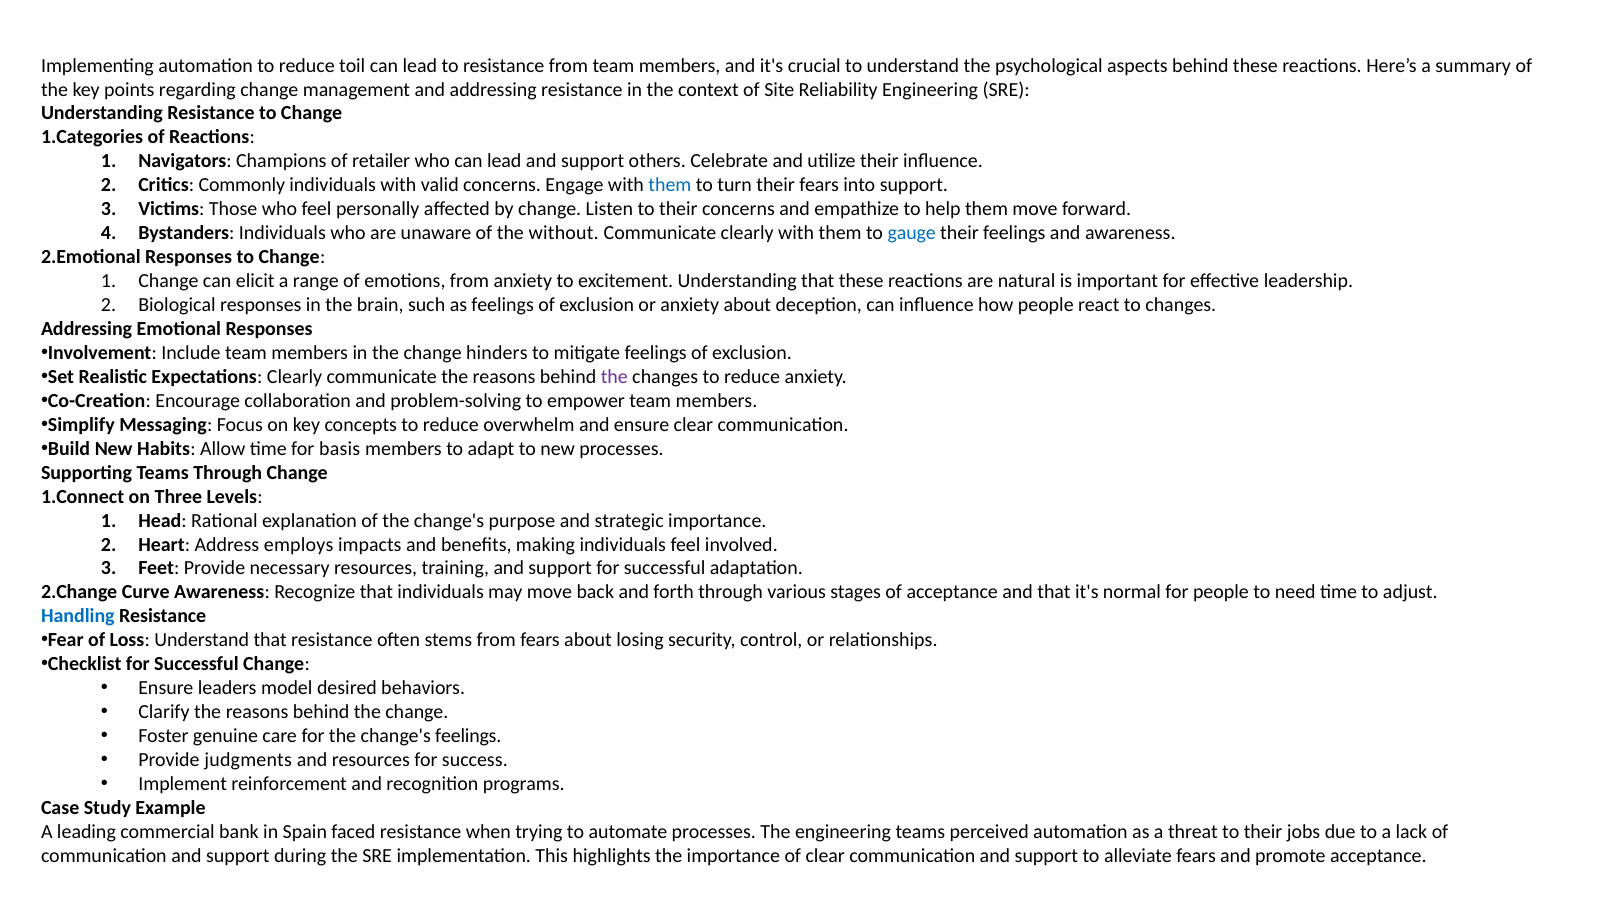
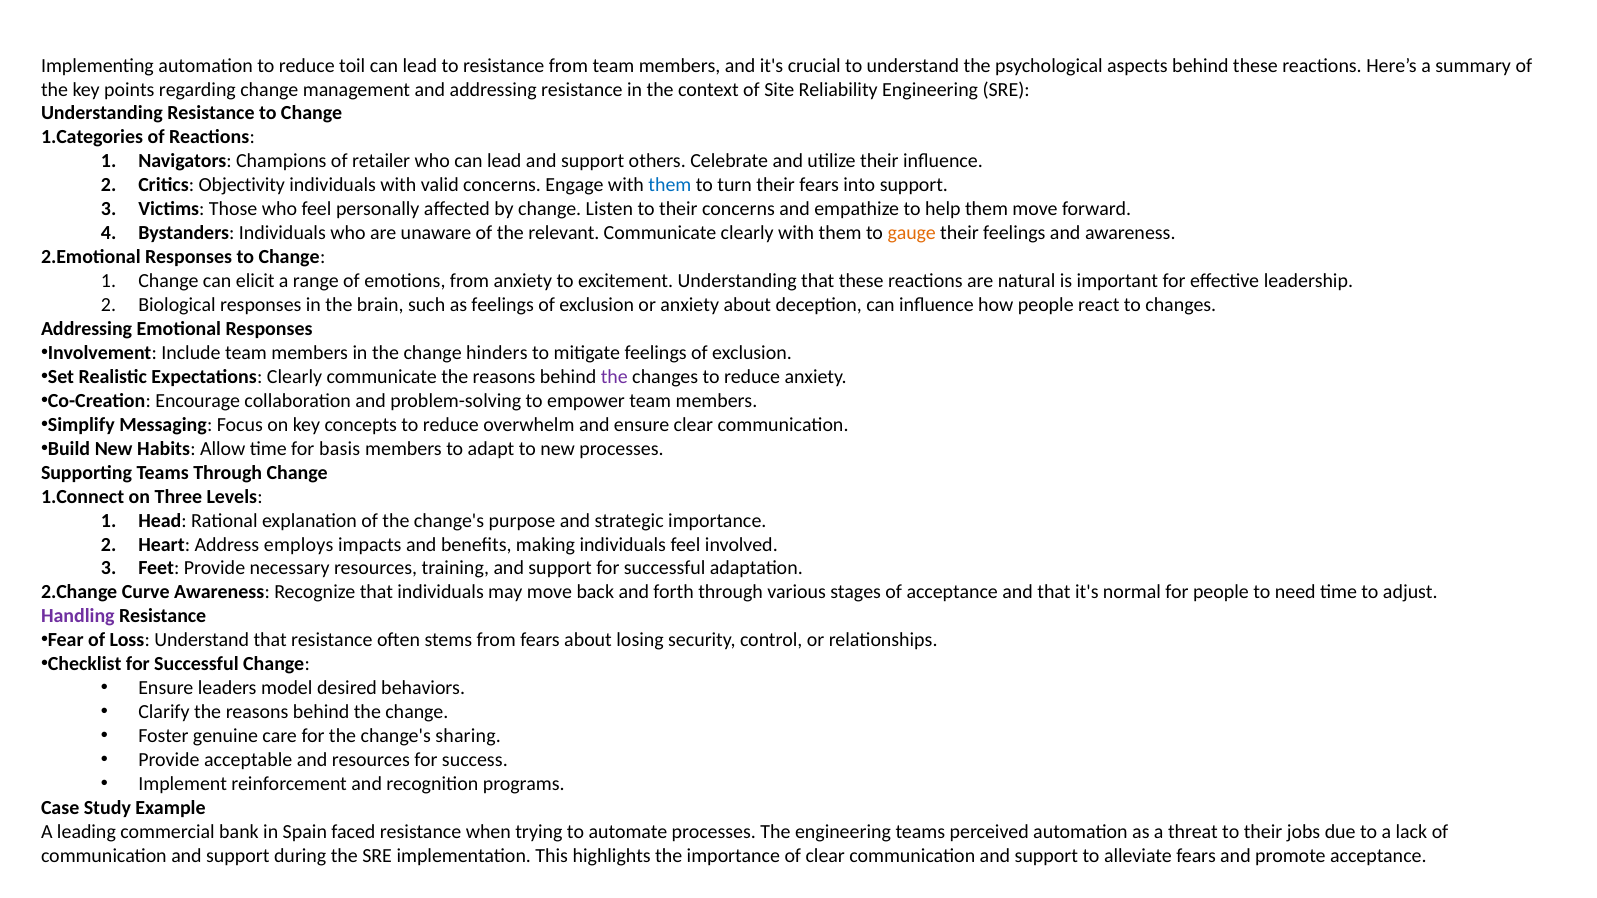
Commonly: Commonly -> Objectivity (242, 185)
without: without -> relevant (564, 233)
gauge colour: blue -> orange (912, 233)
Handling colour: blue -> purple (78, 616)
change's feelings: feelings -> sharing (468, 736)
judgments: judgments -> acceptable (248, 760)
